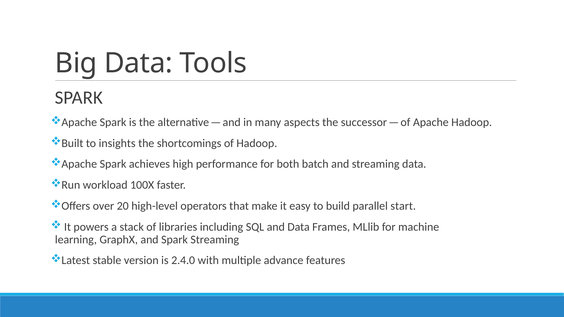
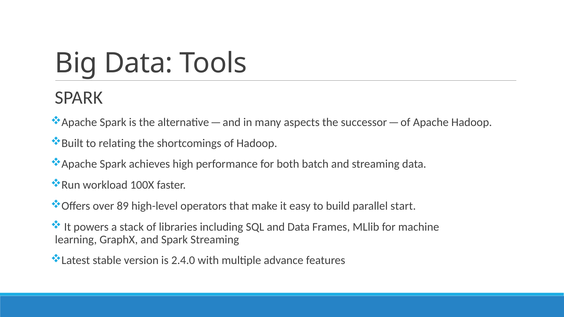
insights: insights -> relating (117, 143)
20: 20 -> 89 (123, 206)
